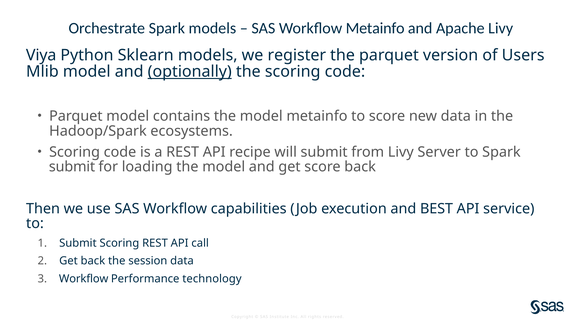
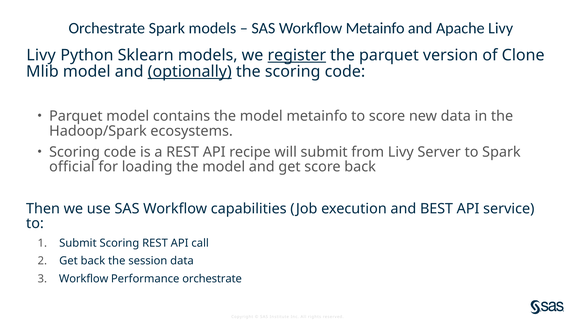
Viya: Viya -> Livy (41, 55)
register underline: none -> present (297, 55)
Users: Users -> Clone (523, 55)
submit: submit -> official (72, 167)
Performance technology: technology -> orchestrate (212, 279)
